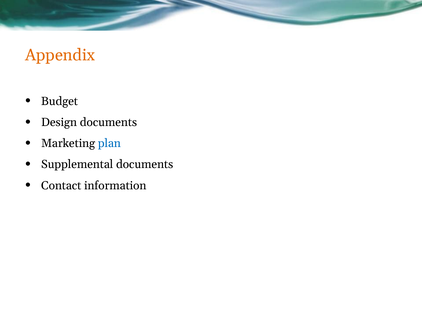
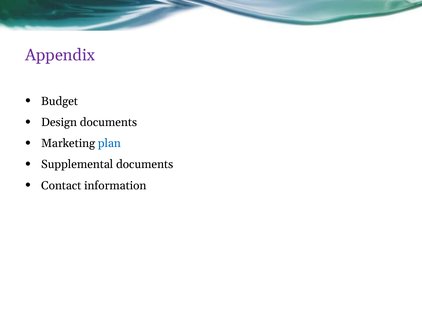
Appendix colour: orange -> purple (60, 55)
